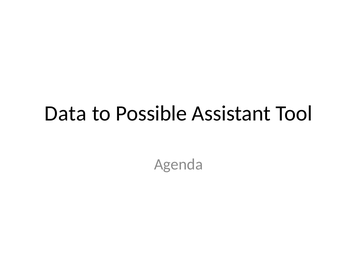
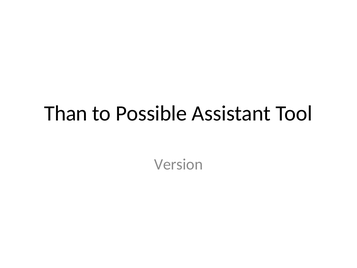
Data: Data -> Than (66, 113)
Agenda: Agenda -> Version (178, 164)
